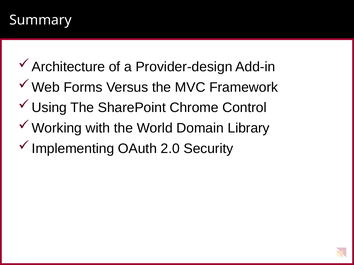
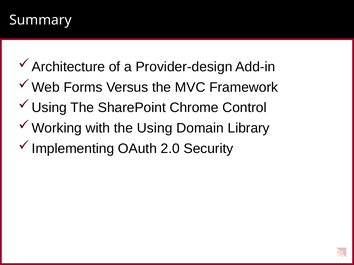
World: World -> Using (155, 128)
